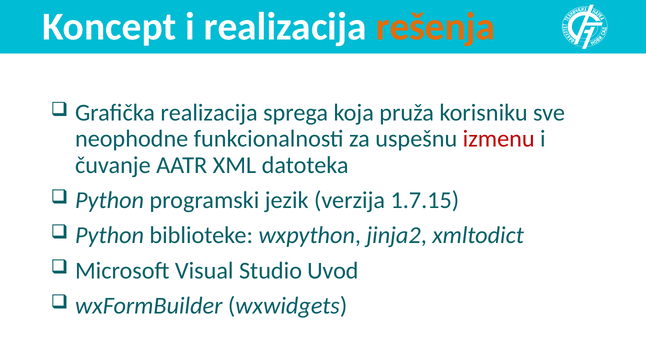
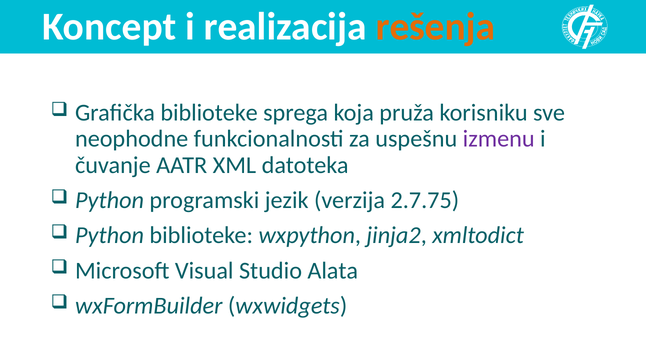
Grafička realizacija: realizacija -> biblioteke (209, 113)
izmenu colour: red -> purple (499, 139)
1.7.15: 1.7.15 -> 2.7.75 (425, 200)
Uvod: Uvod -> Alata (333, 271)
